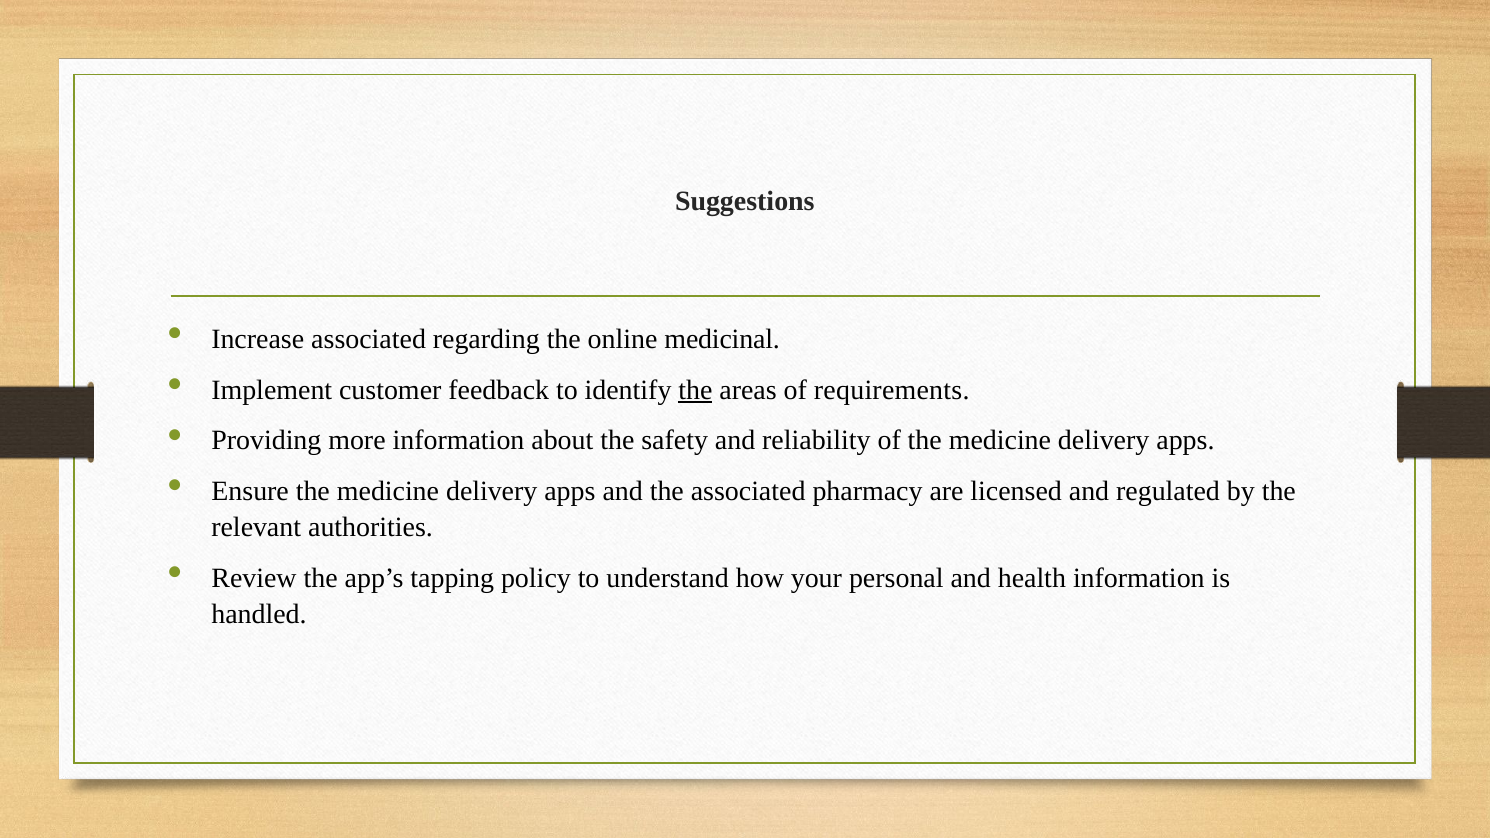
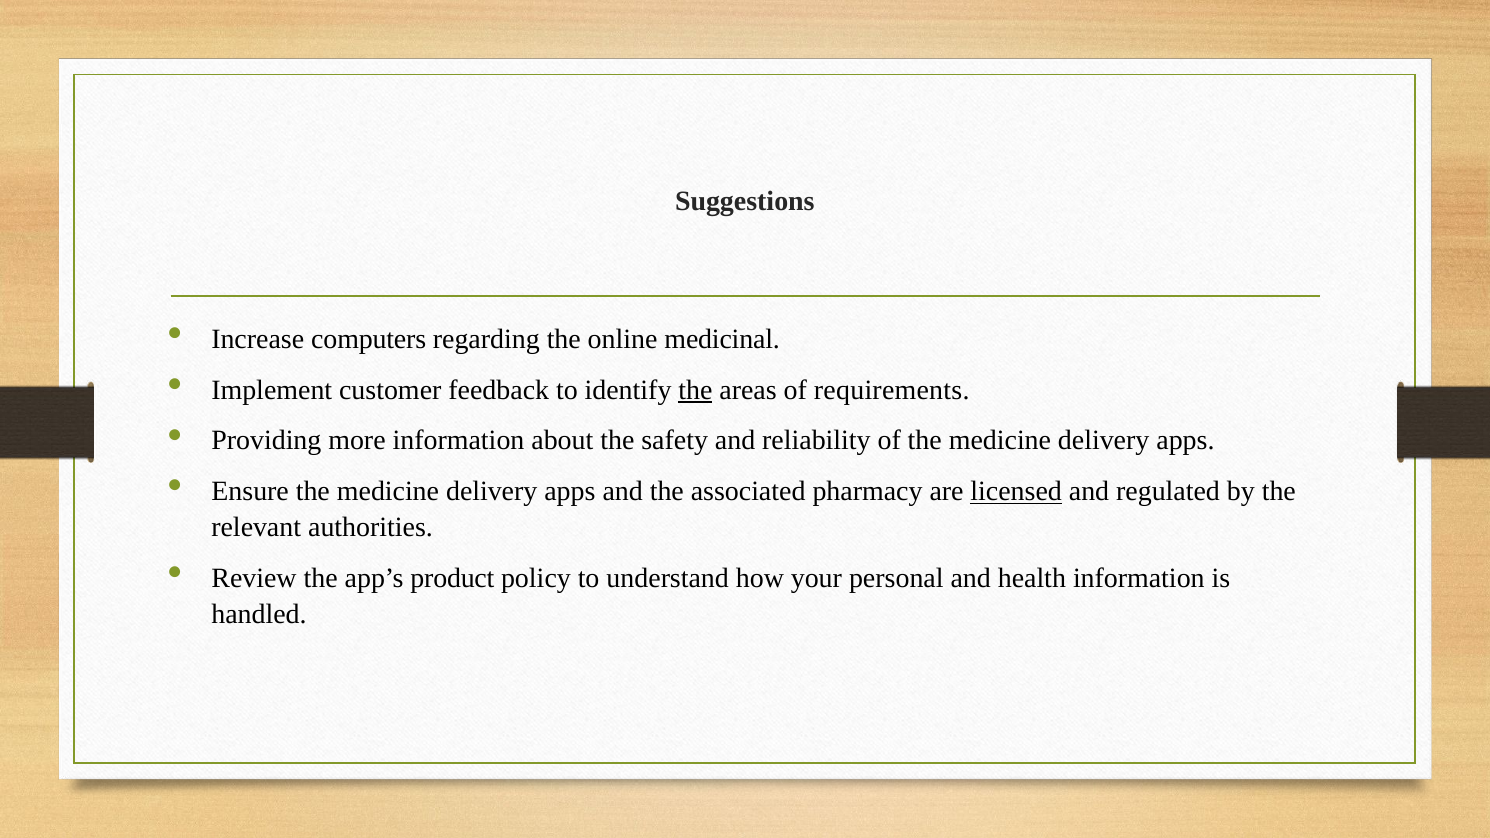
Increase associated: associated -> computers (369, 339)
licensed underline: none -> present (1016, 491)
tapping: tapping -> product (452, 578)
